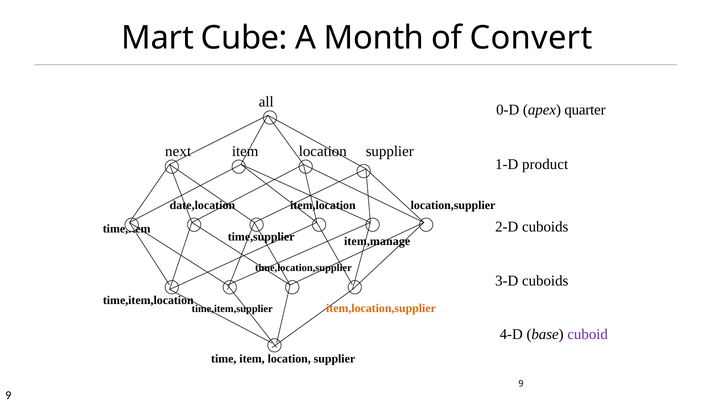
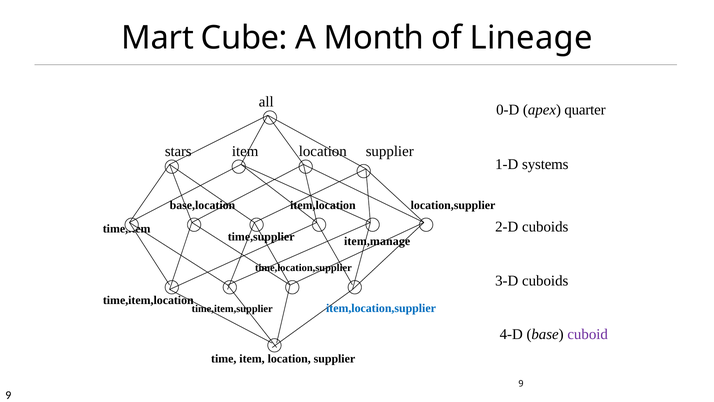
Convert: Convert -> Lineage (531, 38)
next: next -> stars (178, 151)
product: product -> systems (545, 164)
date,location: date,location -> base,location (202, 205)
item,location,supplier colour: orange -> blue (381, 308)
